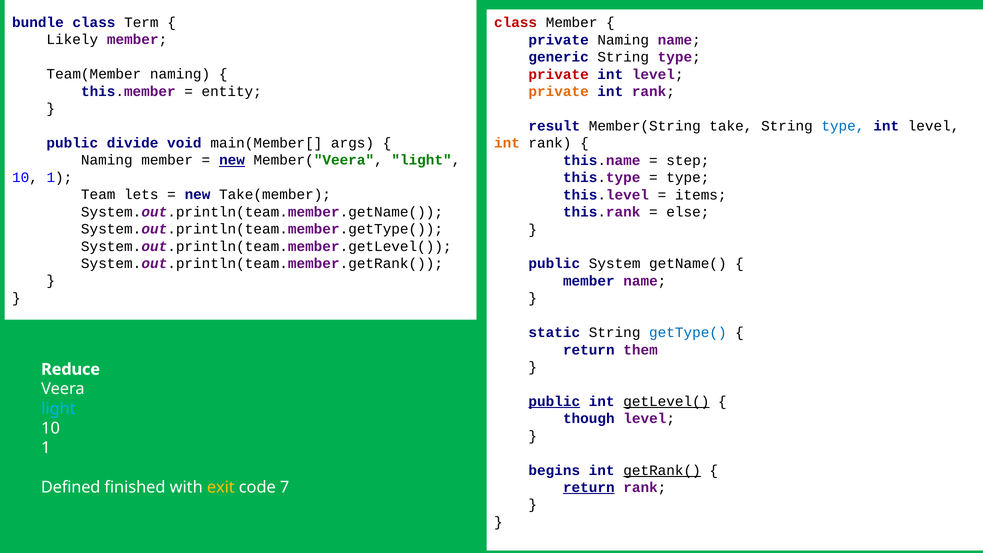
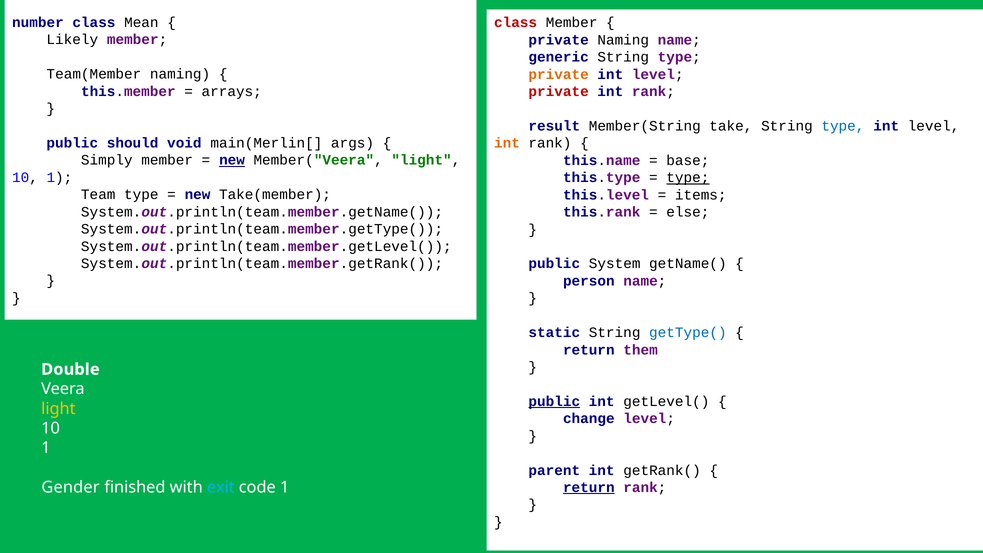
bundle: bundle -> number (38, 22)
Term: Term -> Mean (141, 22)
private colour: red -> orange (559, 74)
entity: entity -> arrays (232, 91)
private colour: orange -> red (559, 92)
divide: divide -> should (133, 143)
main(Member[: main(Member[ -> main(Merlin[ (266, 143)
Naming: Naming -> Simply (107, 160)
step: step -> base (688, 160)
type underline: none -> present (688, 178)
Team lets: lets -> type (141, 195)
member: member -> person (589, 281)
Reduce: Reduce -> Double (70, 369)
getLevel( underline: present -> none (666, 401)
light colour: light blue -> yellow (58, 409)
though: though -> change (589, 419)
begins: begins -> parent (554, 470)
getRank( underline: present -> none (662, 470)
Defined: Defined -> Gender (71, 487)
exit colour: yellow -> light blue (221, 487)
code 7: 7 -> 1 (285, 487)
